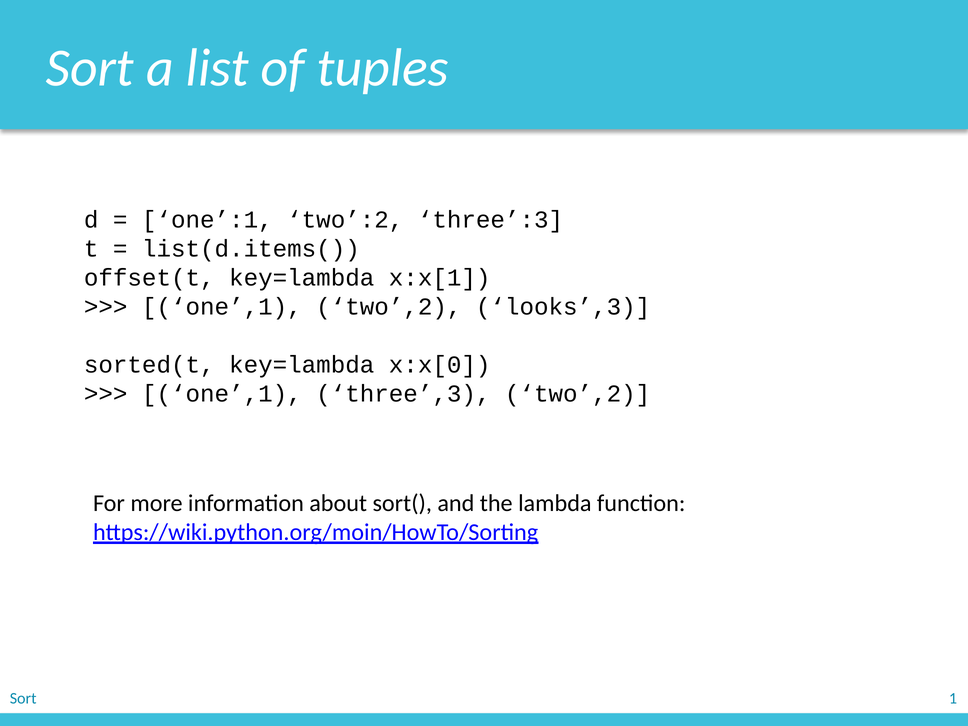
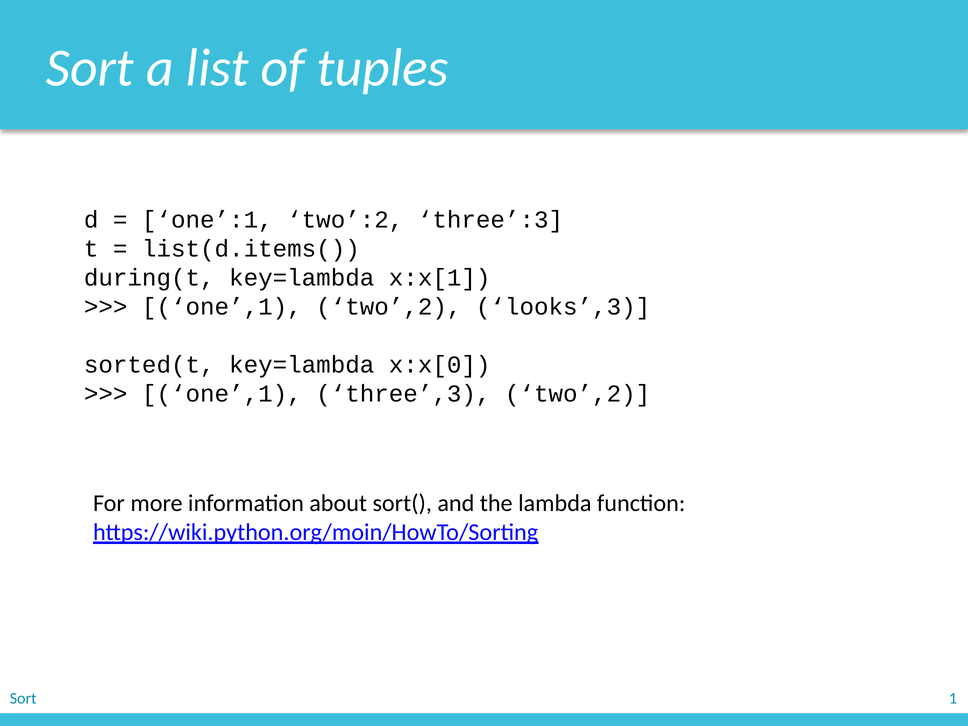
offset(t: offset(t -> during(t (149, 278)
